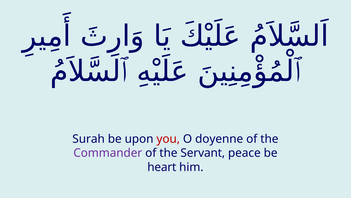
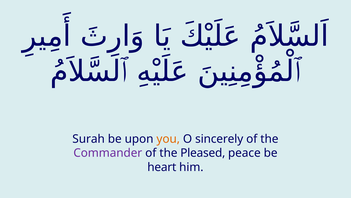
you colour: red -> orange (168, 139)
doyenne: doyenne -> sincerely (219, 139)
Servant: Servant -> Pleased (203, 153)
